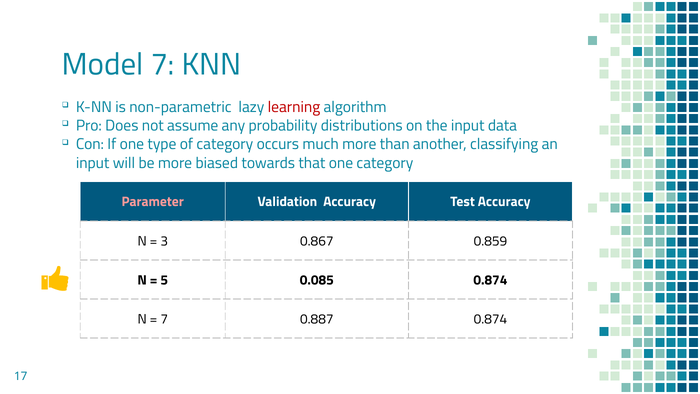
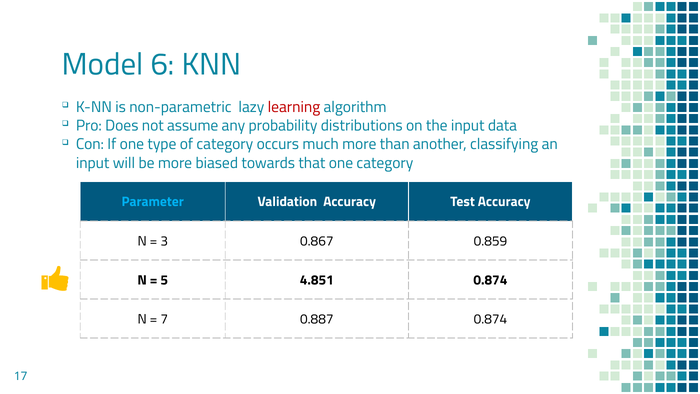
Model 7: 7 -> 6 (163, 64)
Parameter colour: pink -> light blue (153, 202)
0.085: 0.085 -> 4.851 (317, 280)
